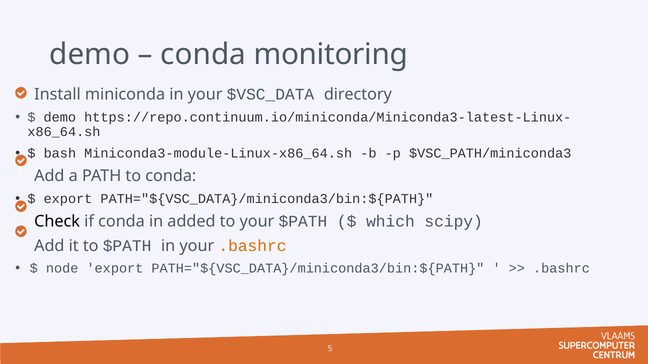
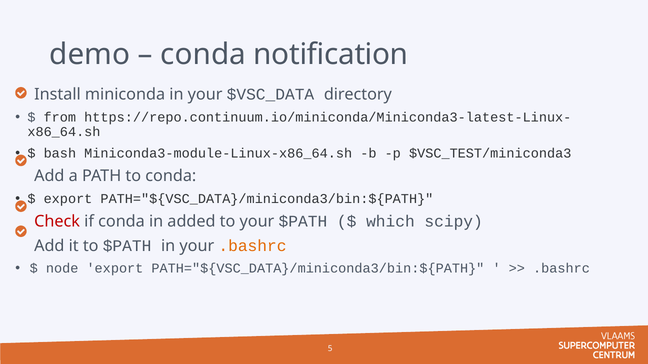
monitoring: monitoring -> notification (331, 54)
demo: demo -> from (60, 118)
$VSC_PATH/miniconda3: $VSC_PATH/miniconda3 -> $VSC_TEST/miniconda3 (490, 153)
Check colour: black -> red (57, 222)
